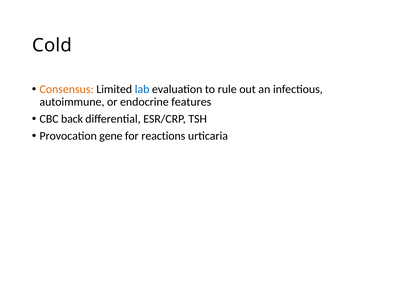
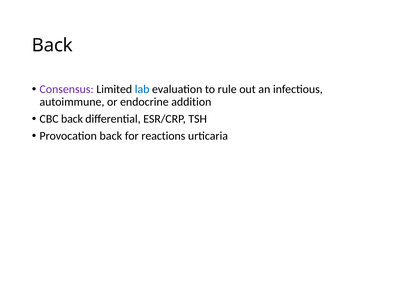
Cold: Cold -> Back (52, 46)
Consensus colour: orange -> purple (67, 89)
features: features -> addition (191, 102)
Provocation gene: gene -> back (111, 136)
